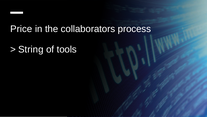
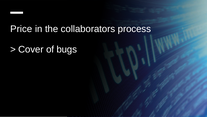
String: String -> Cover (31, 49)
tools: tools -> bugs (67, 49)
